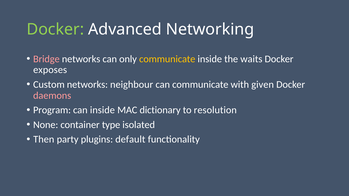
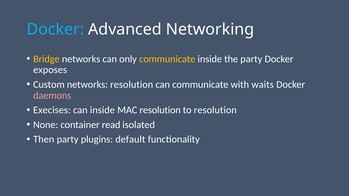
Docker colour: light green -> light blue (55, 29)
Bridge colour: pink -> yellow (46, 59)
the waits: waits -> party (251, 59)
networks neighbour: neighbour -> resolution (132, 85)
given: given -> waits (263, 85)
Program: Program -> Execises (52, 110)
MAC dictionary: dictionary -> resolution (160, 110)
type: type -> read (111, 125)
